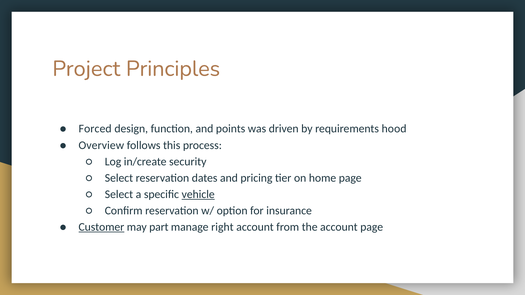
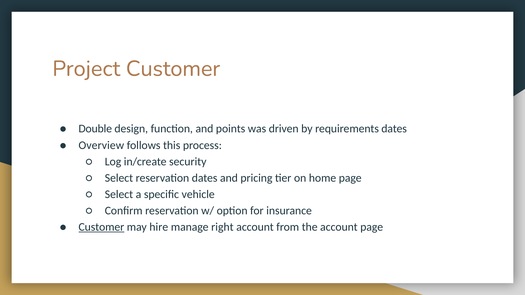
Project Principles: Principles -> Customer (173, 69)
Forced: Forced -> Double (95, 129)
requirements hood: hood -> dates (394, 129)
vehicle underline: present -> none (198, 195)
part: part -> hire (159, 227)
